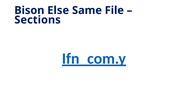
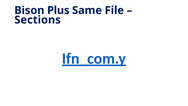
Else: Else -> Plus (58, 10)
